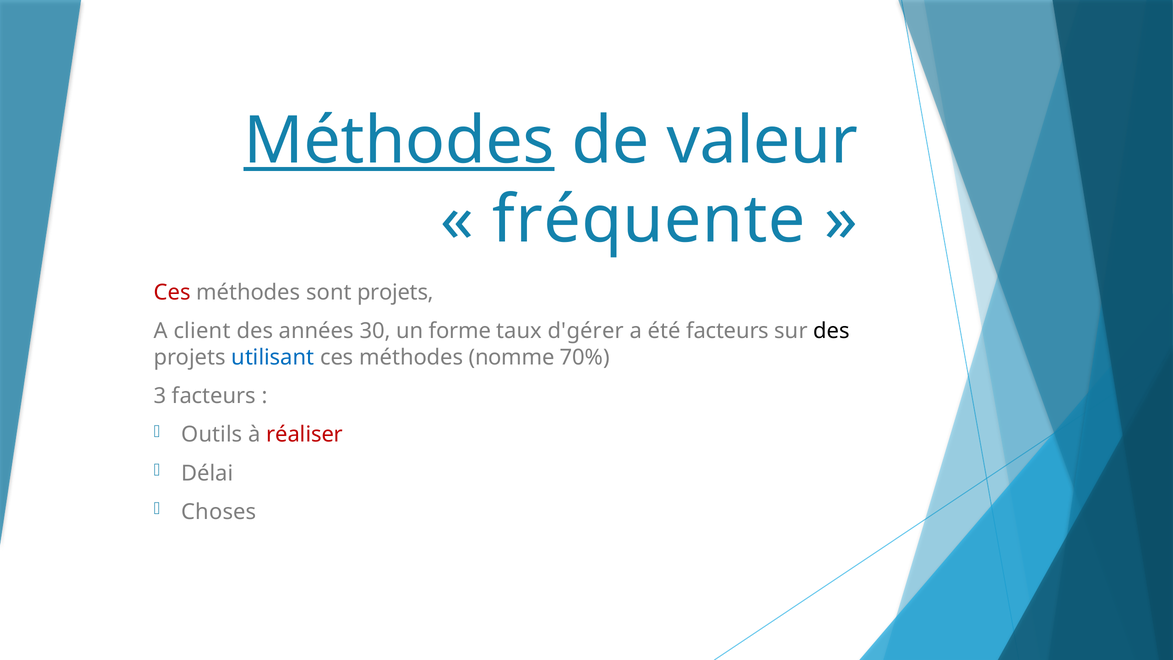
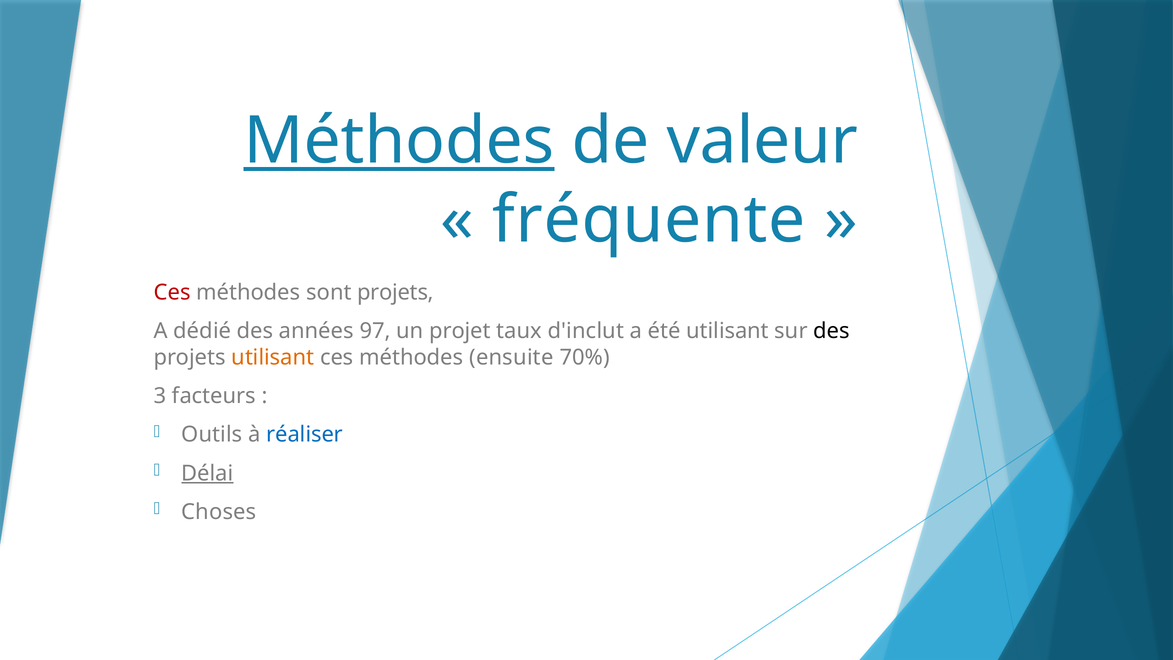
client: client -> dédié (202, 331)
30: 30 -> 97 (375, 331)
forme: forme -> projet (460, 331)
d'gérer: d'gérer -> d'inclut (586, 331)
été facteurs: facteurs -> utilisant (728, 331)
utilisant colour: blue -> orange (273, 357)
nomme: nomme -> ensuite (511, 357)
réaliser colour: red -> blue (305, 434)
Délai underline: none -> present (207, 473)
